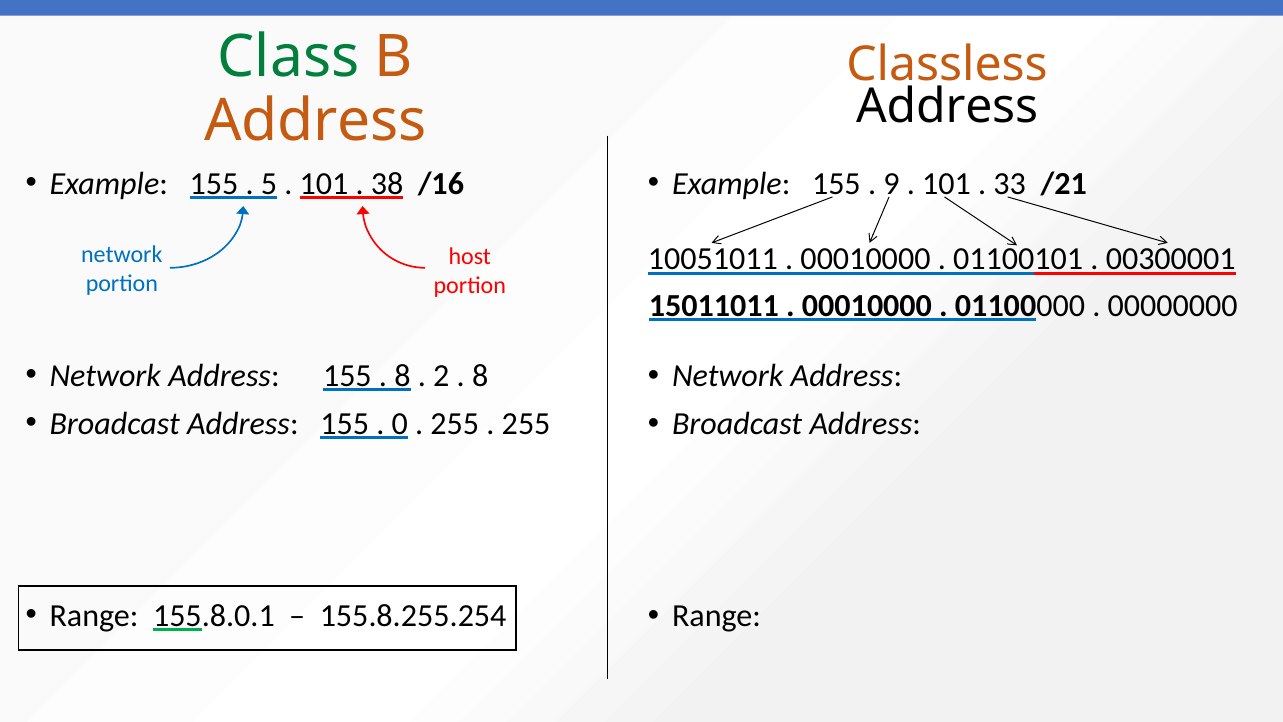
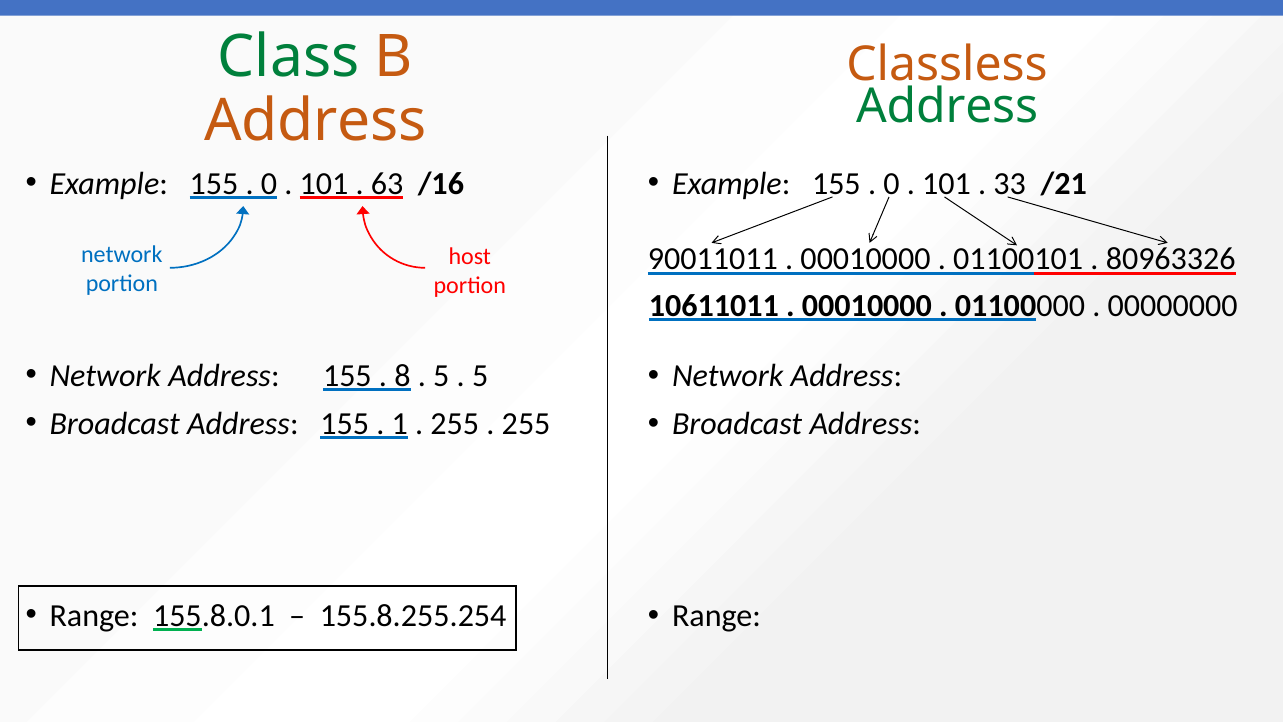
Address colour: black -> green (947, 107)
5: 5 -> 0 (269, 183)
38: 38 -> 63 (387, 183)
9: 9 -> 0 (891, 183)
10051011: 10051011 -> 90011011 (713, 259)
00300001: 00300001 -> 80963326 (1171, 259)
15011011: 15011011 -> 10611011 (714, 305)
2: 2 -> 5 (441, 375)
8: 8 -> 5 (480, 375)
0: 0 -> 1 (400, 423)
